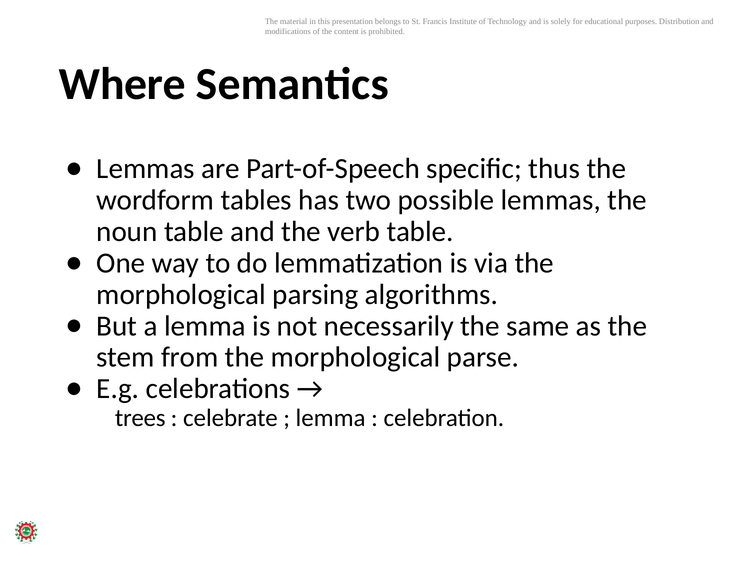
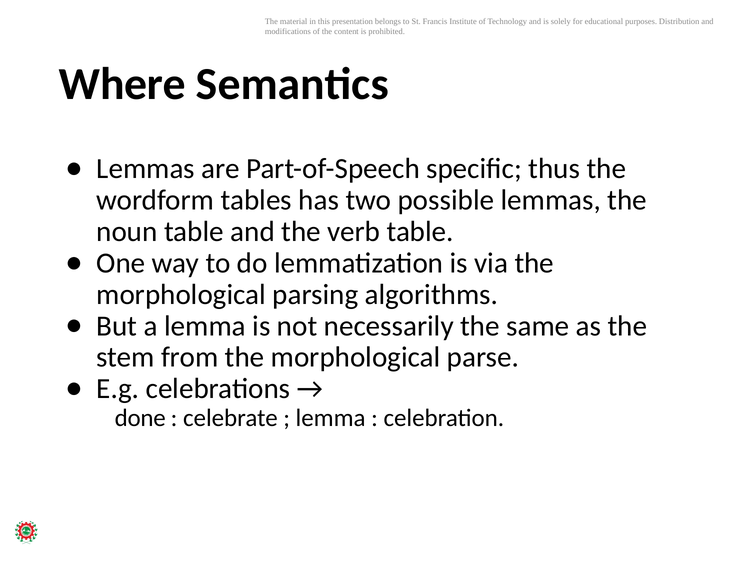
trees: trees -> done (140, 418)
